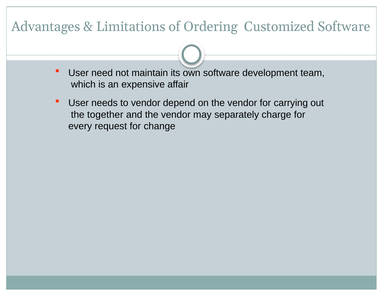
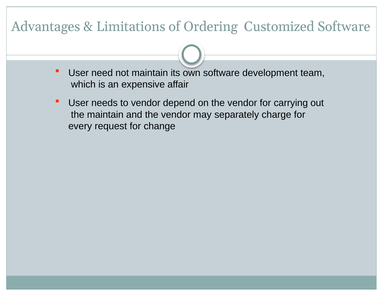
the together: together -> maintain (105, 115)
